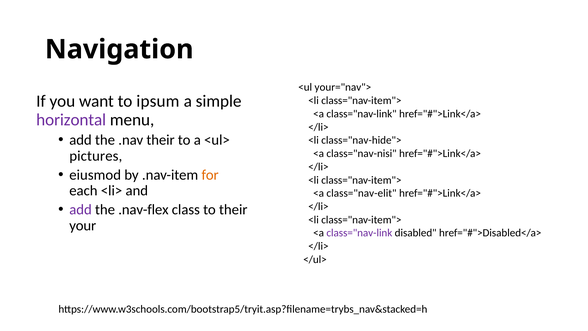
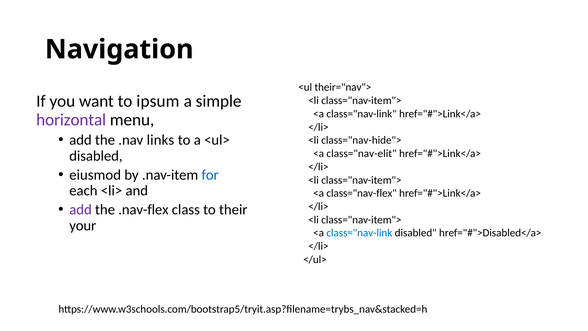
your="nav">: your="nav"> -> their="nav"> (343, 87)
.nav their: their -> links (160, 140)
class="nav-nisi: class="nav-nisi -> class="nav-elit (362, 153)
pictures: pictures -> disabled (96, 156)
for colour: orange -> blue (210, 175)
class="nav-elit: class="nav-elit -> class="nav-flex (362, 193)
class="nav-link colour: purple -> blue (359, 233)
